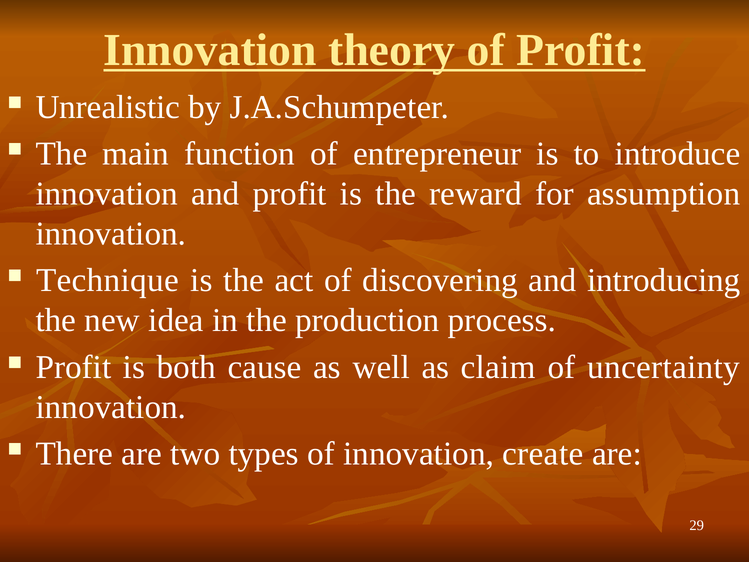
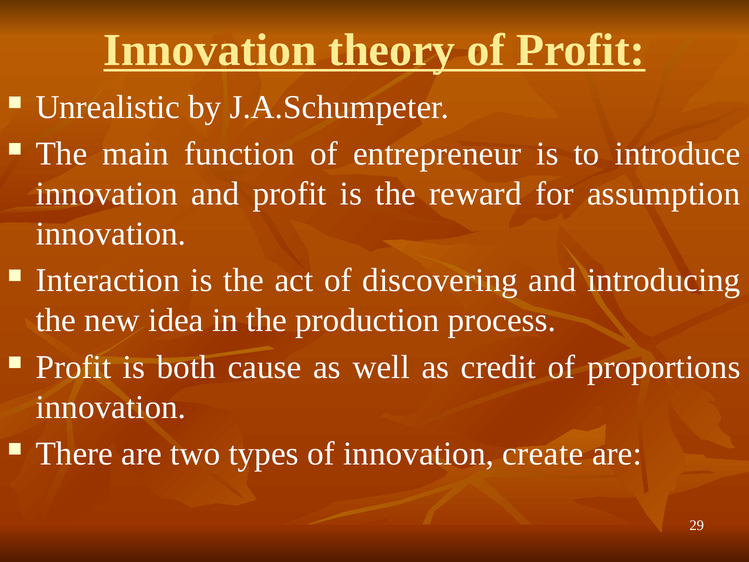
Technique: Technique -> Interaction (108, 280)
claim: claim -> credit (499, 367)
uncertainty: uncertainty -> proportions (664, 367)
